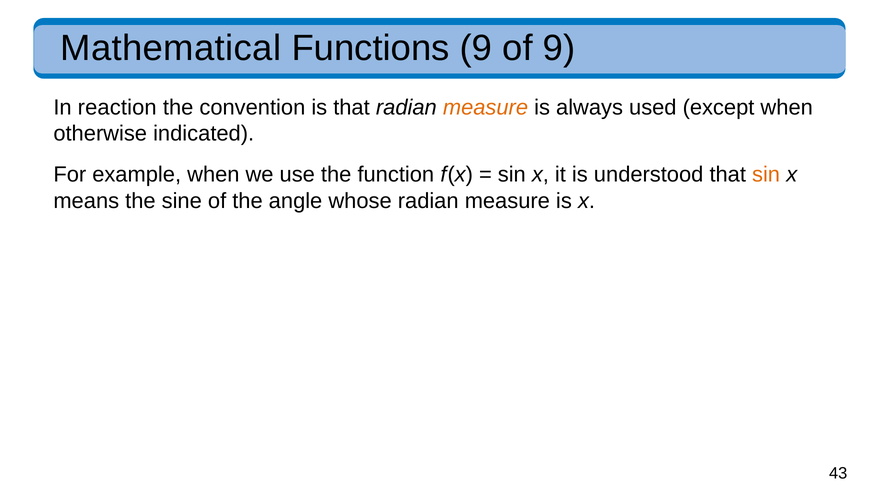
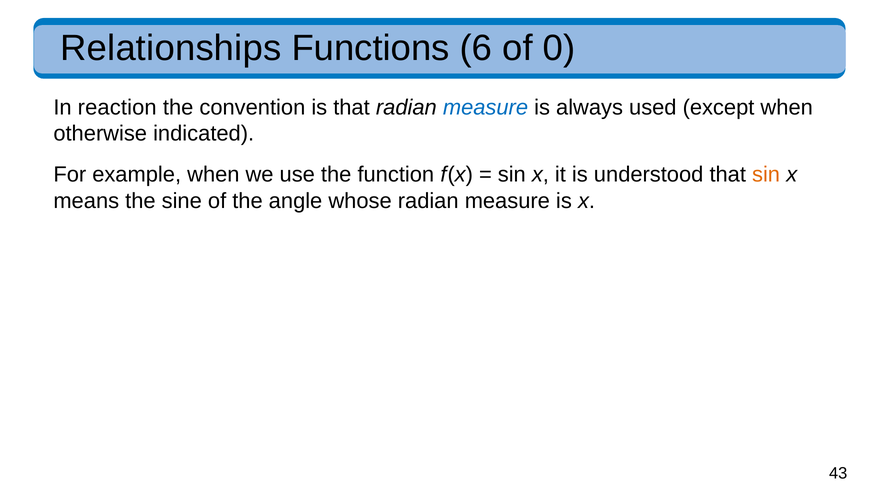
Mathematical: Mathematical -> Relationships (171, 48)
Functions 9: 9 -> 6 (476, 48)
of 9: 9 -> 0 (559, 48)
measure colour: orange -> blue (485, 107)
